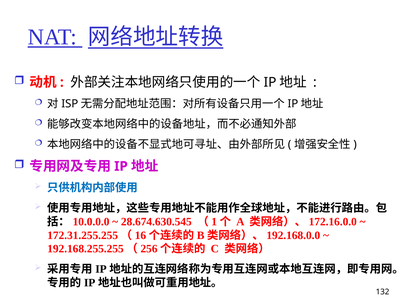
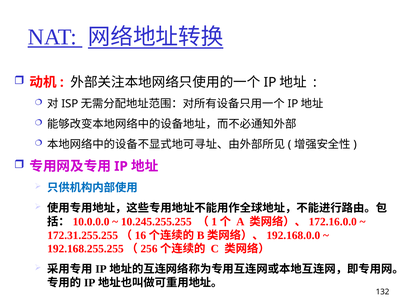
28.674.630.545: 28.674.630.545 -> 10.245.255.255 (156, 222)
